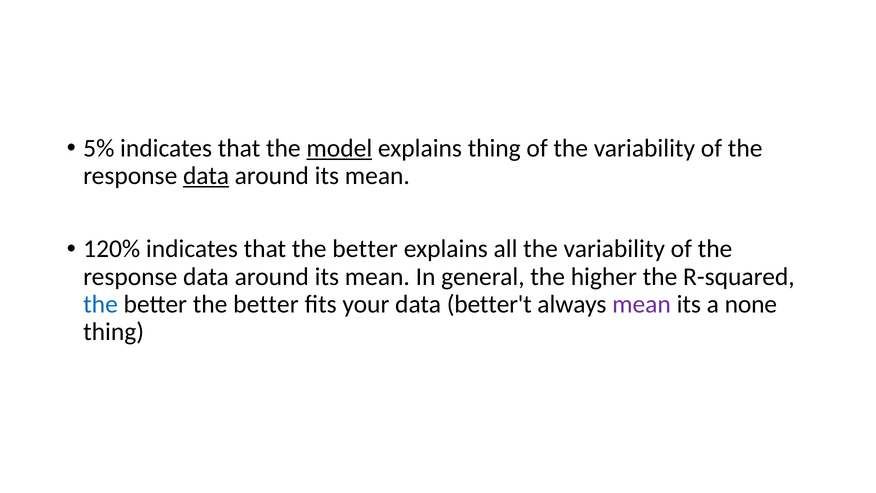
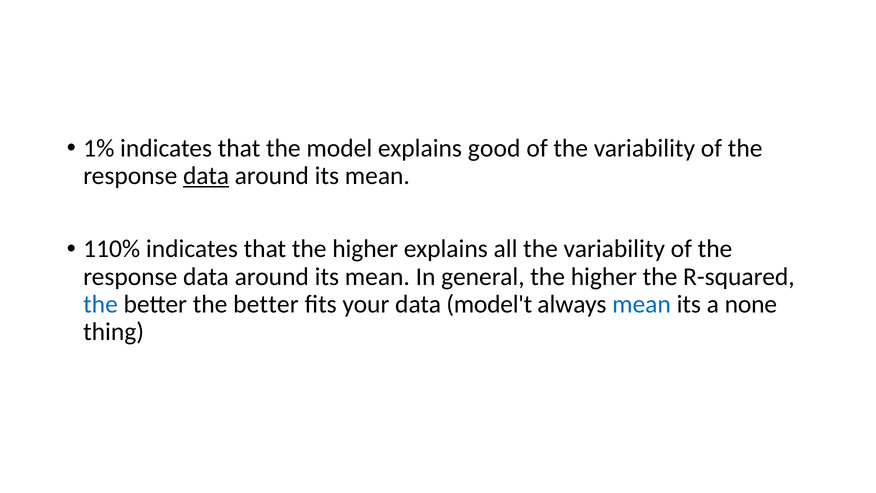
5%: 5% -> 1% (99, 148)
model underline: present -> none (339, 148)
explains thing: thing -> good (494, 148)
120%: 120% -> 110% (112, 249)
that the better: better -> higher (365, 249)
better't: better't -> model't (489, 304)
mean colour: purple -> blue (642, 304)
